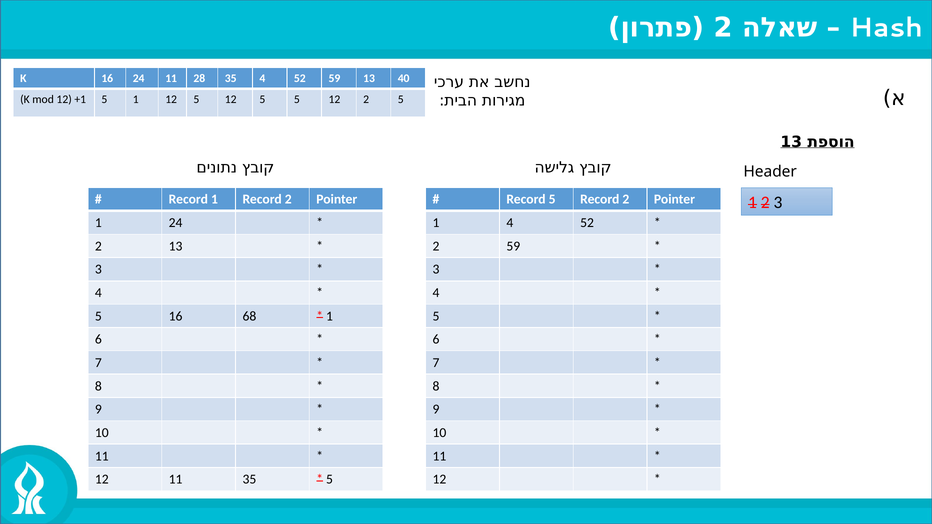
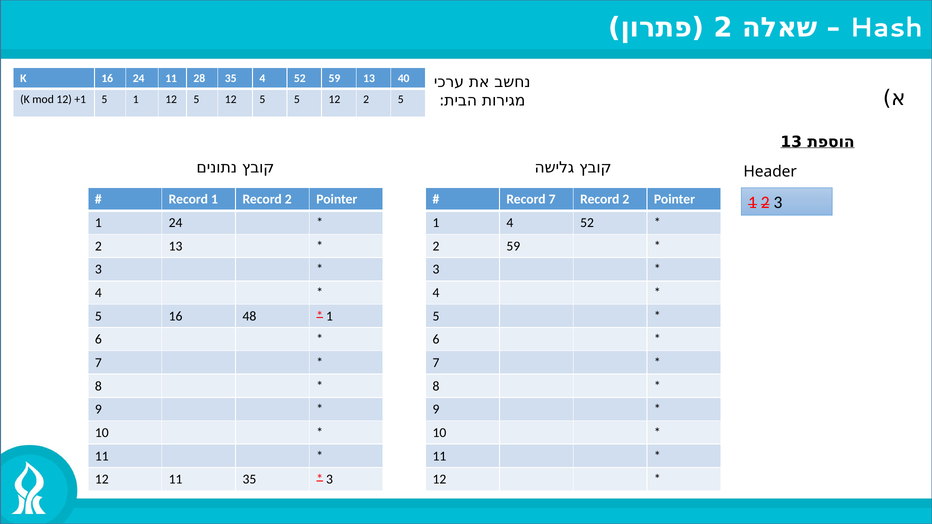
Record 5: 5 -> 7 (552, 200)
68: 68 -> 48 (249, 316)
5: 5 -> 3 (330, 480)
